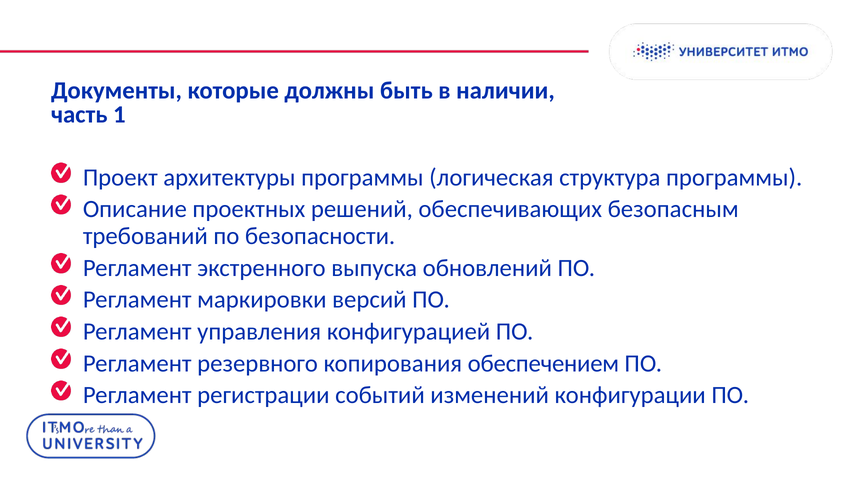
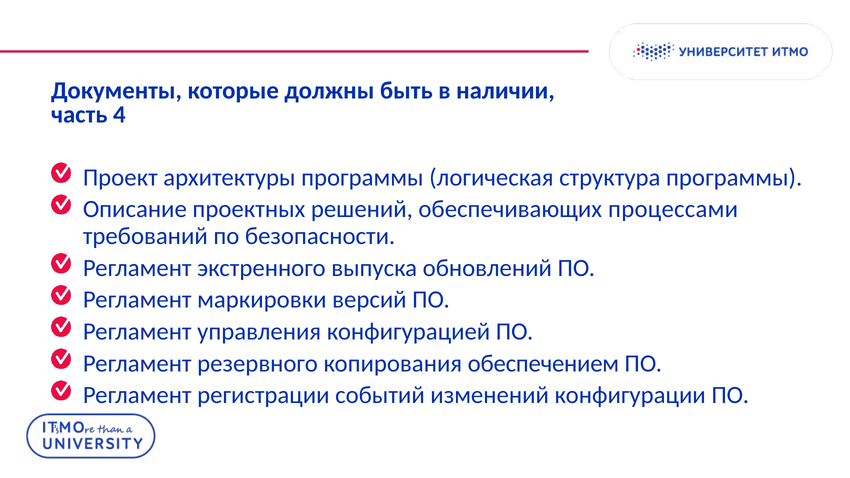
1: 1 -> 4 (119, 114)
безопасным: безопасным -> процессами (673, 209)
